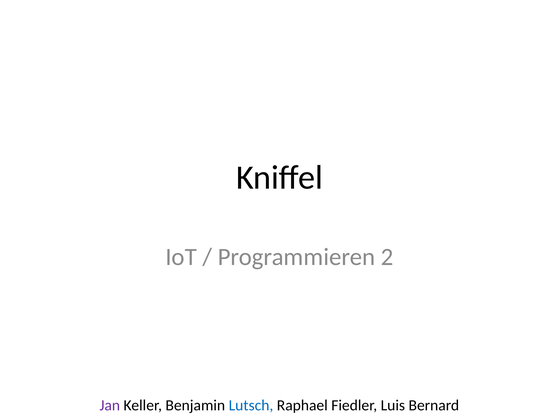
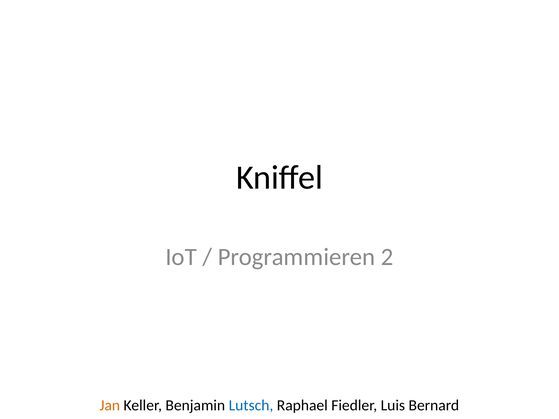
Jan colour: purple -> orange (110, 406)
